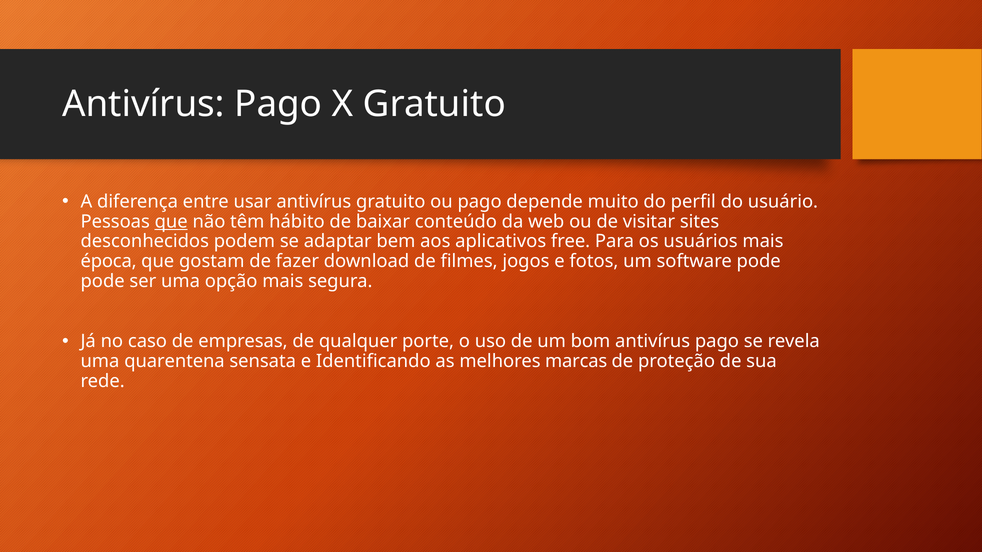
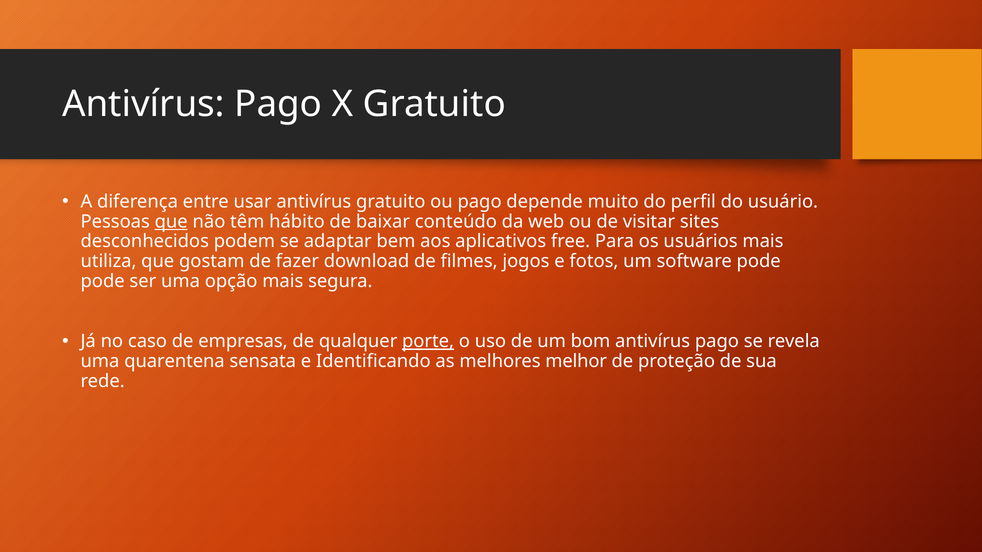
época: época -> utiliza (109, 261)
porte underline: none -> present (428, 342)
marcas: marcas -> melhor (576, 361)
